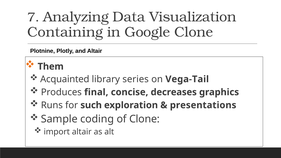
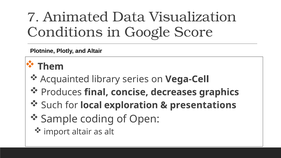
Analyzing: Analyzing -> Animated (76, 17)
Containing: Containing -> Conditions (65, 32)
Google Clone: Clone -> Score (193, 32)
Vega-Tail: Vega-Tail -> Vega-Cell (187, 79)
Runs: Runs -> Such (52, 105)
such: such -> local (91, 105)
of Clone: Clone -> Open (144, 119)
